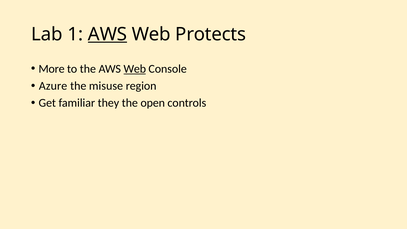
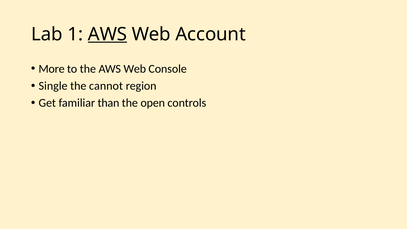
Protects: Protects -> Account (211, 34)
Web underline: present -> none (135, 69)
Azure: Azure -> Single (53, 86)
misuse: misuse -> cannot (106, 86)
they: they -> than (108, 103)
